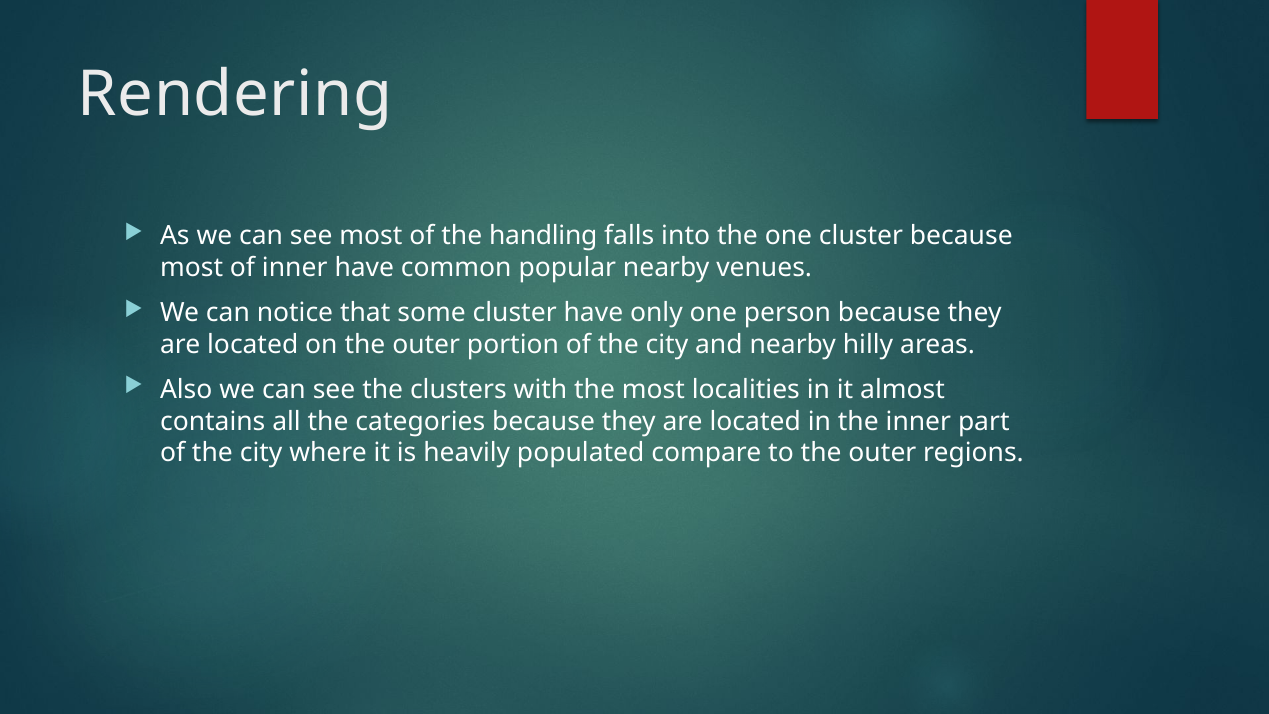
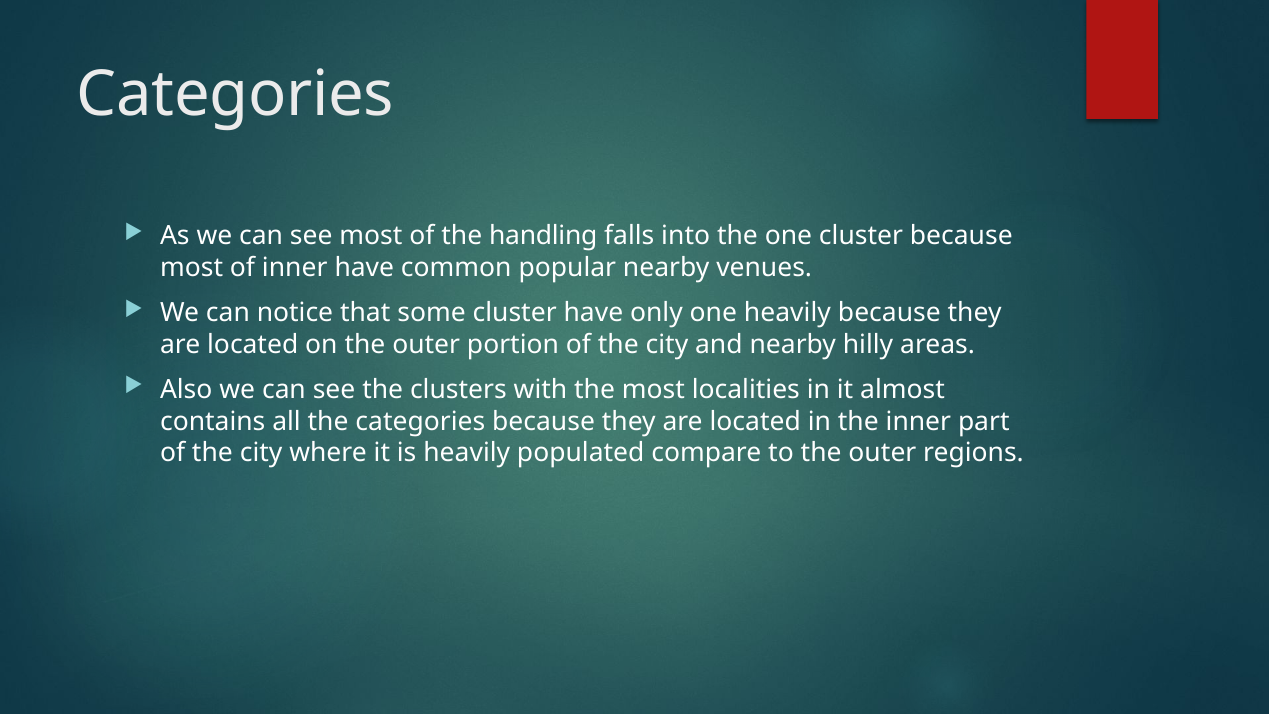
Rendering: Rendering -> Categories (236, 94)
one person: person -> heavily (787, 313)
